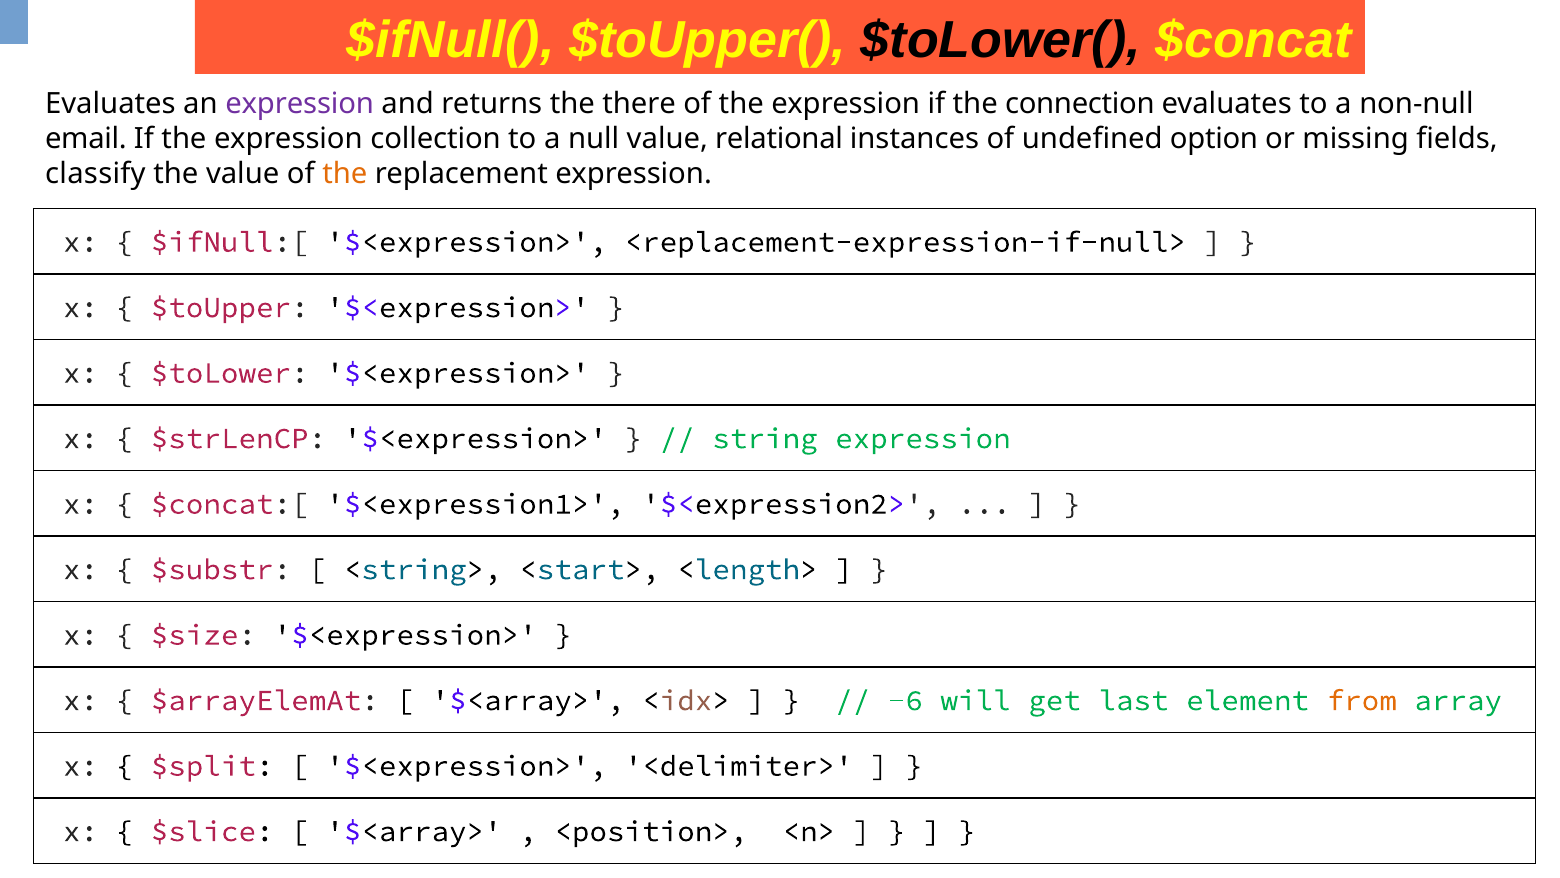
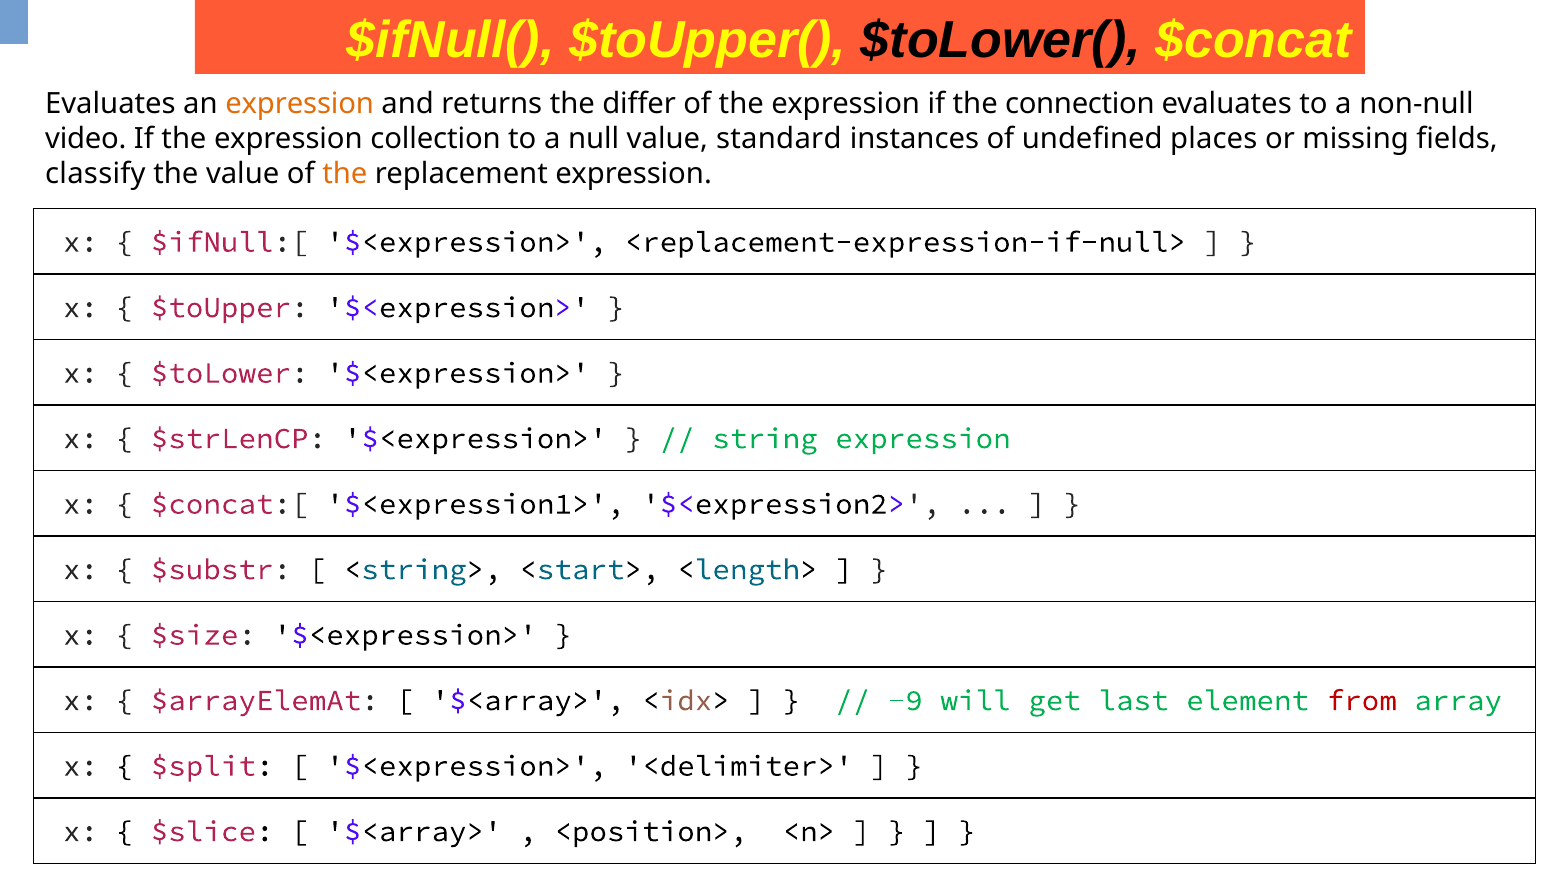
expression colour: purple -> orange (300, 103)
there: there -> differ (639, 103)
email: email -> video (86, 138)
relational: relational -> standard (779, 138)
option: option -> places (1214, 138)
-6: -6 -> -9 (905, 700)
from colour: orange -> red (1362, 700)
